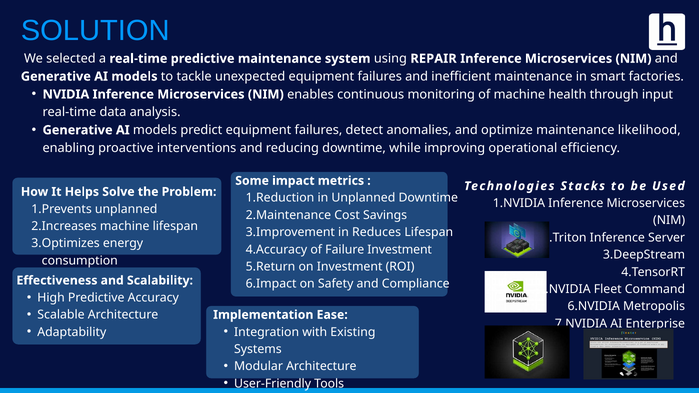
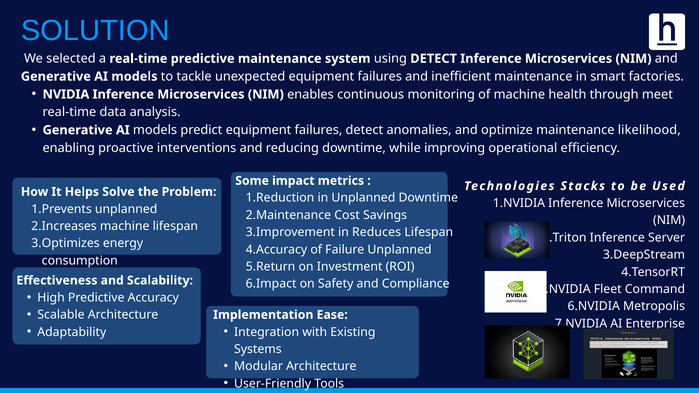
using REPAIR: REPAIR -> DETECT (434, 59)
input: input -> meet (657, 94)
Failure Investment: Investment -> Unplanned (400, 250)
